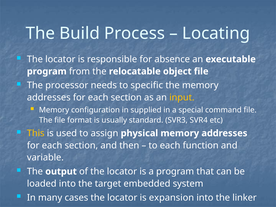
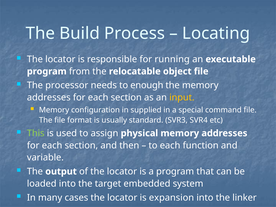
absence: absence -> running (172, 59)
specific: specific -> enough (147, 85)
This colour: yellow -> light green (36, 133)
